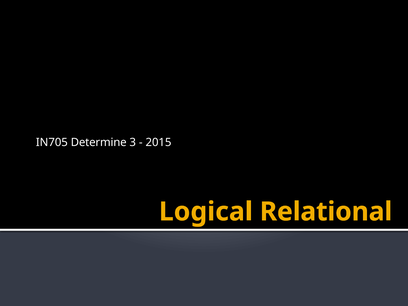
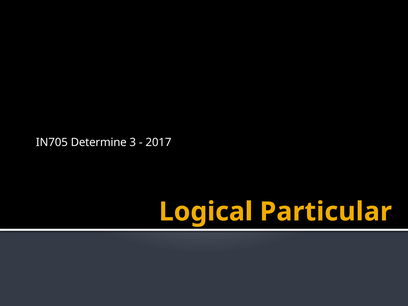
2015: 2015 -> 2017 (158, 142)
Relational: Relational -> Particular (326, 212)
